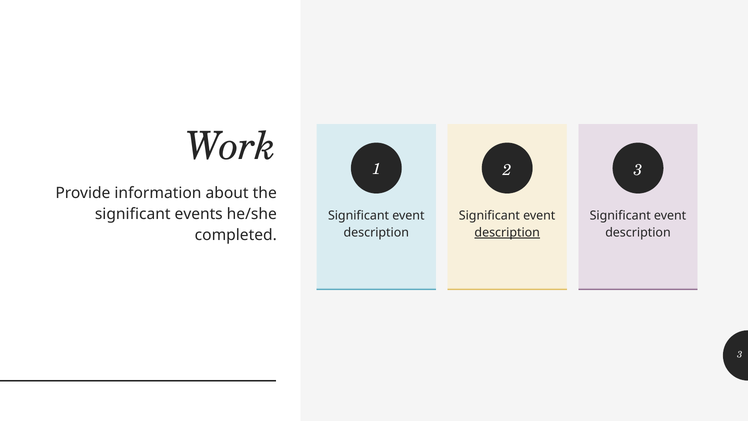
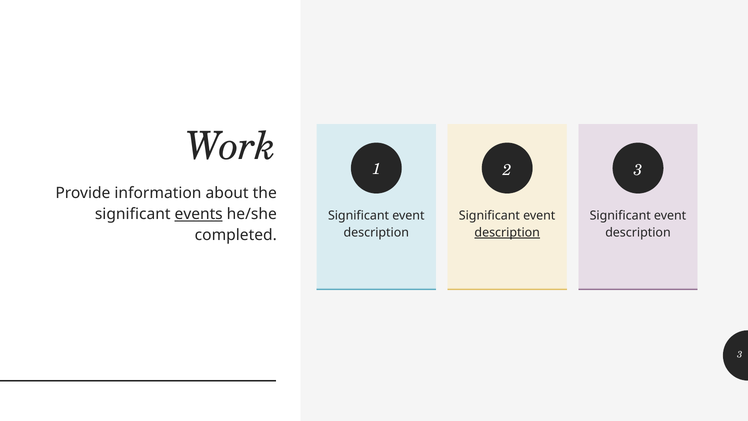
events underline: none -> present (199, 214)
